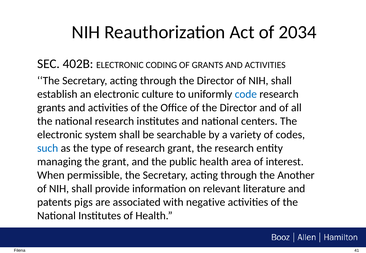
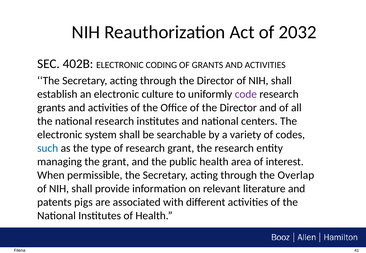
2034: 2034 -> 2032 (298, 32)
code colour: blue -> purple (246, 94)
Another: Another -> Overlap (296, 175)
negative: negative -> different (206, 202)
